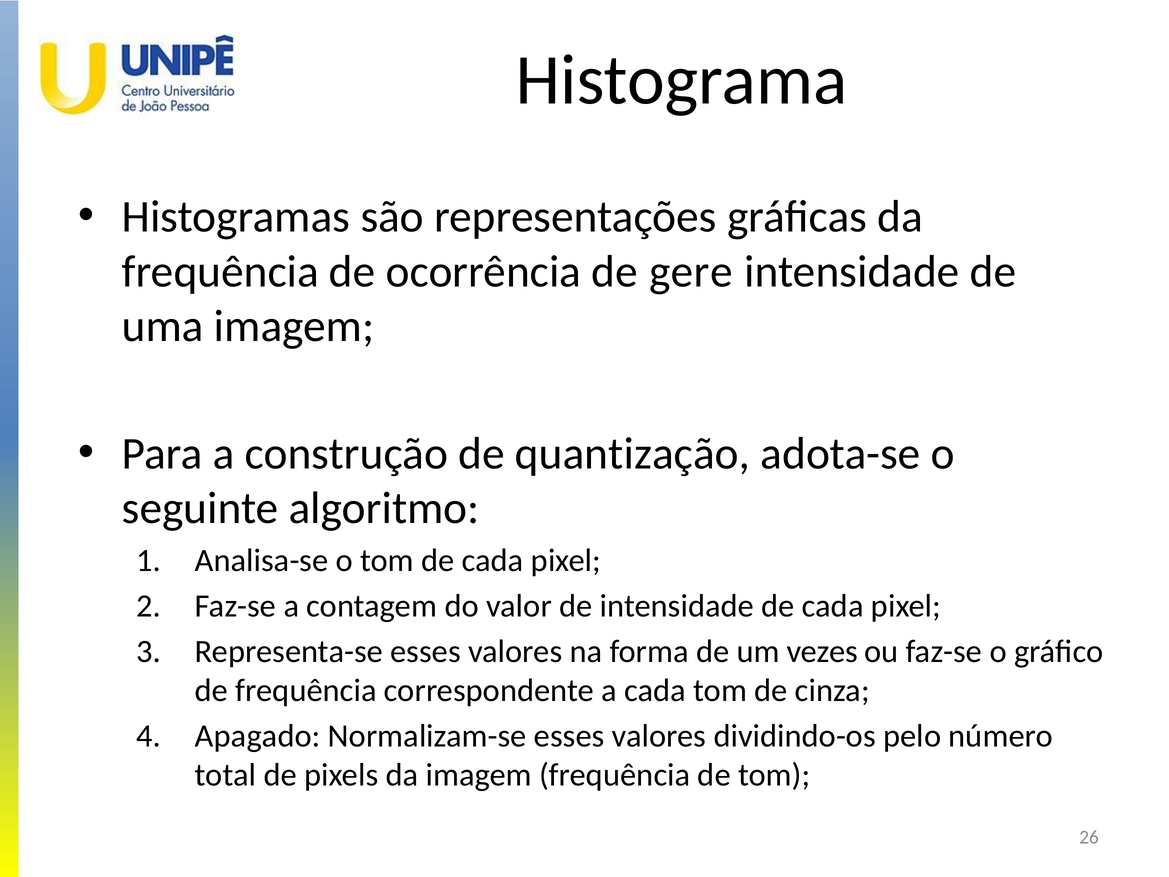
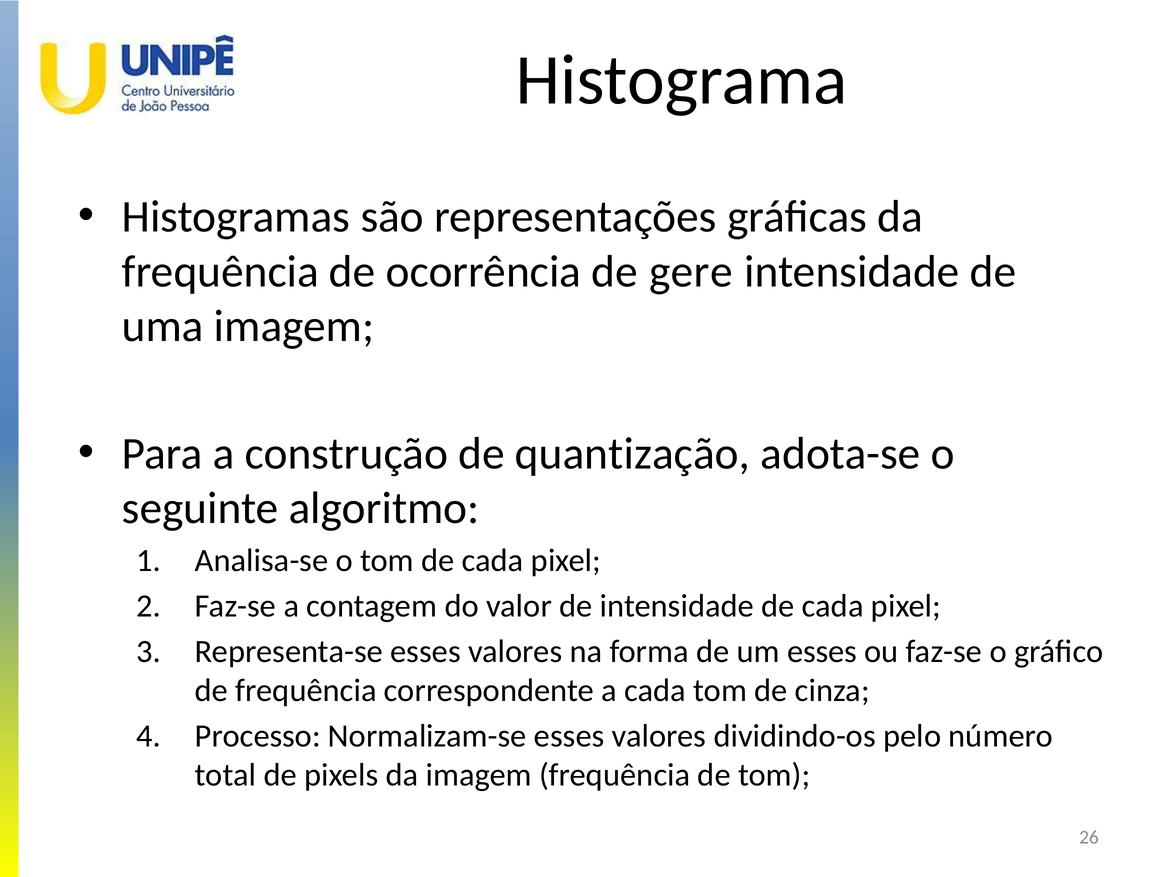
um vezes: vezes -> esses (822, 651)
Apagado: Apagado -> Processo (258, 736)
